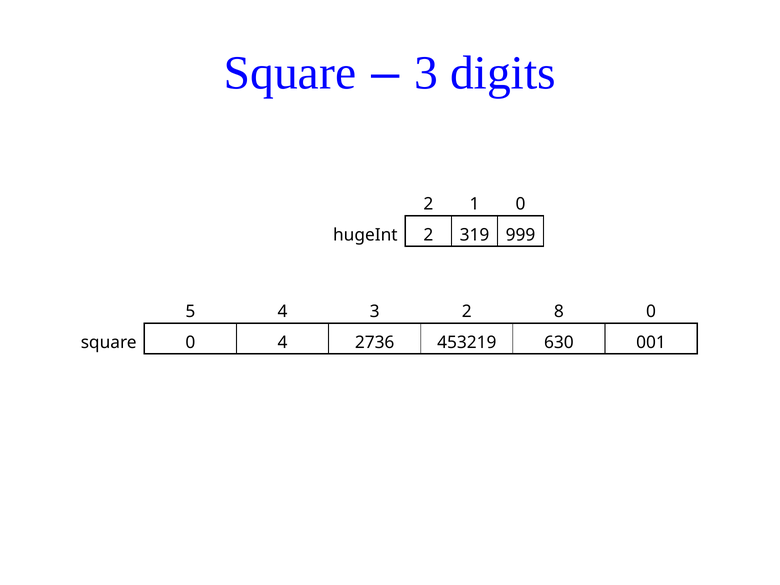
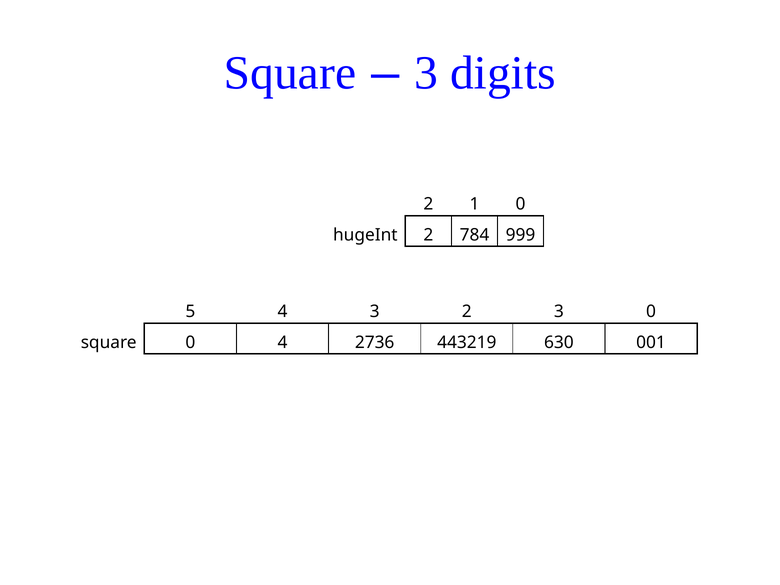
319: 319 -> 784 (474, 235)
2 8: 8 -> 3 (559, 312)
453219: 453219 -> 443219 (467, 342)
